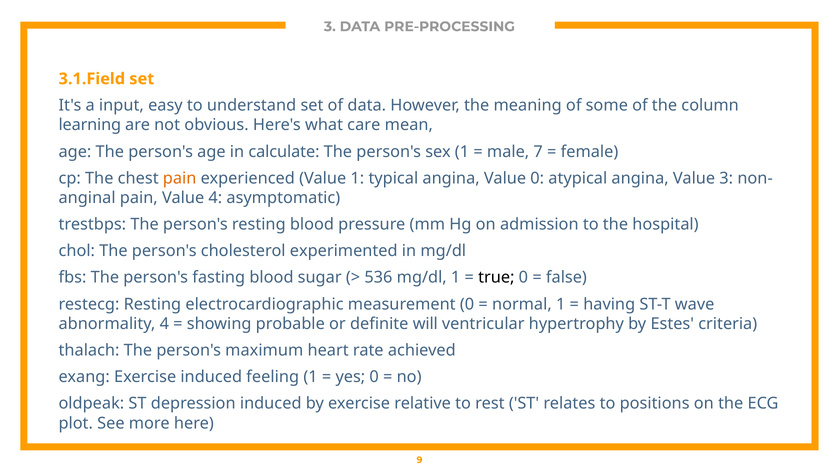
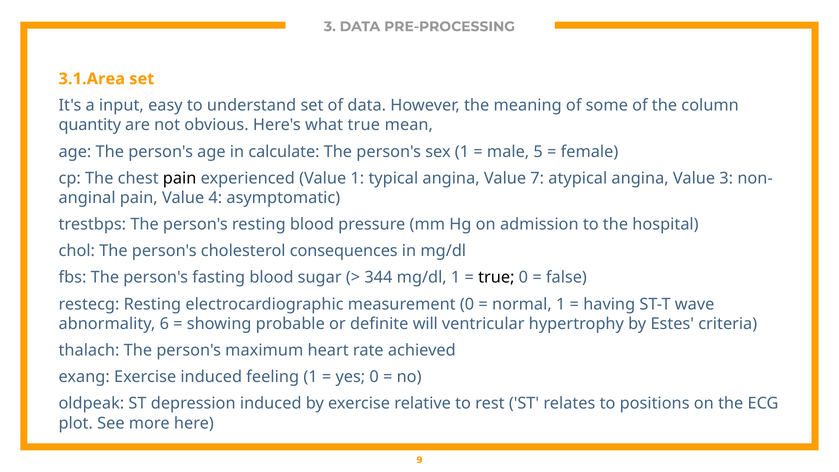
3.1.Field: 3.1.Field -> 3.1.Area (92, 79)
learning: learning -> quantity (90, 125)
what care: care -> true (364, 125)
7: 7 -> 5 (538, 152)
pain colour: orange -> black (180, 178)
Value 0: 0 -> 7 (537, 178)
experimented: experimented -> consequences (344, 251)
536: 536 -> 344 (378, 278)
abnormality 4: 4 -> 6 (164, 324)
